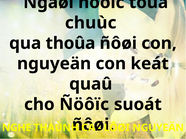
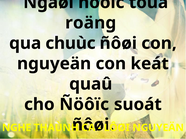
chuùc: chuùc -> roäng (91, 23)
thoûa: thoûa -> chuùc (70, 43)
